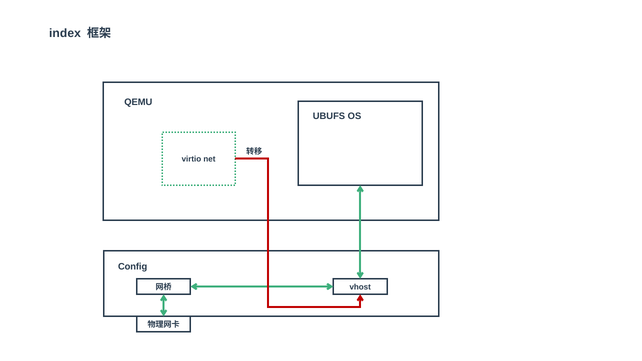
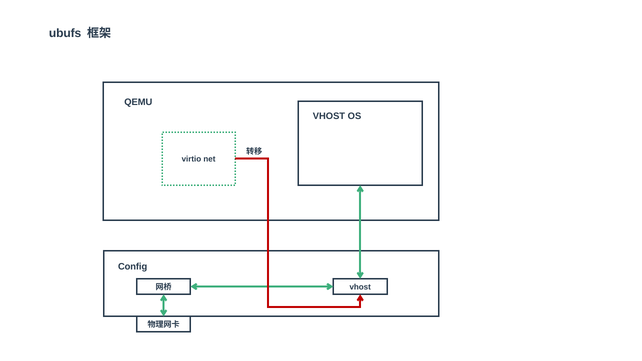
index: index -> ubufs (65, 33)
UBUFS: UBUFS -> VHOST (329, 116)
